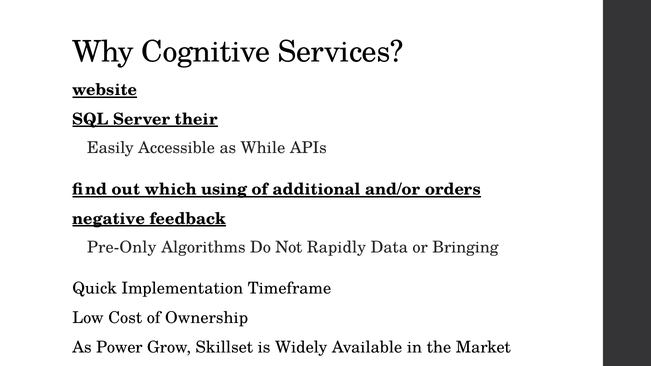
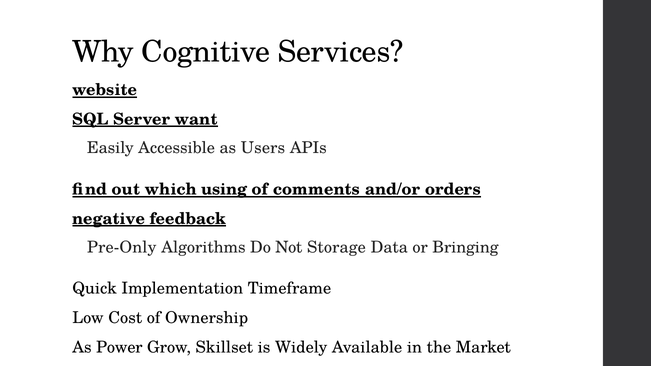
their: their -> want (196, 119)
While: While -> Users (263, 148)
additional: additional -> comments (317, 190)
Rapidly: Rapidly -> Storage (336, 248)
